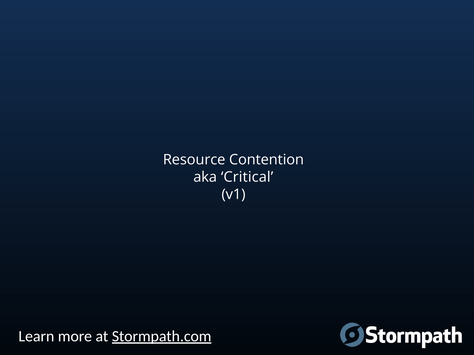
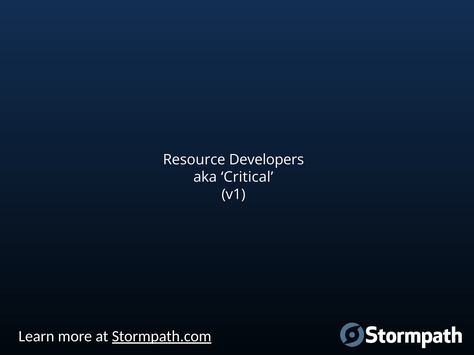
Contention: Contention -> Developers (267, 160)
